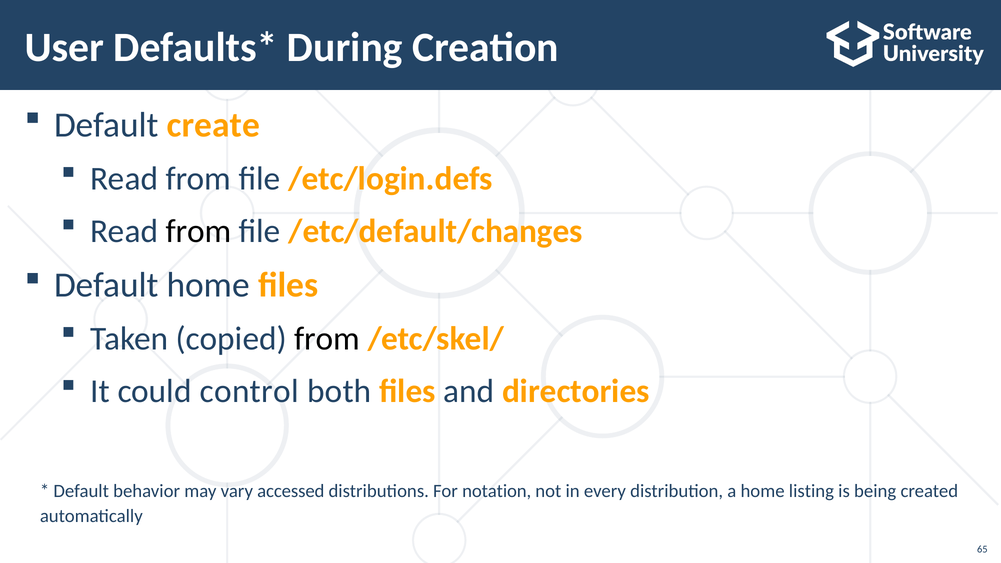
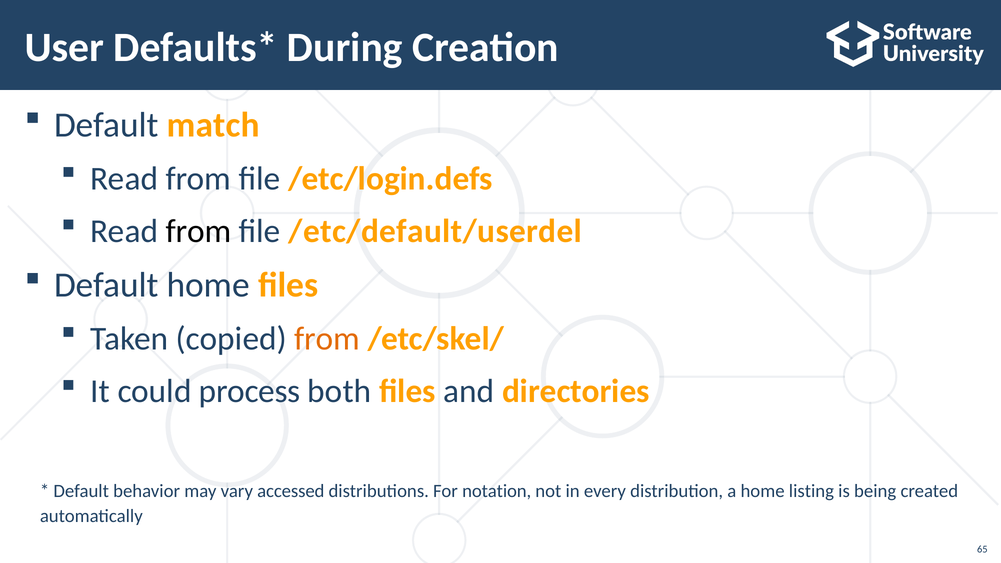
create: create -> match (213, 125)
/etc/default/changes: /etc/default/changes -> /etc/default/userdel (435, 231)
from colour: black -> orange (327, 339)
control: control -> process (250, 391)
